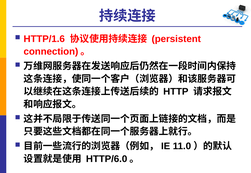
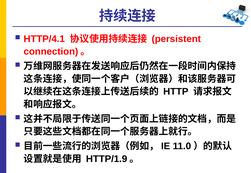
HTTP/1.6: HTTP/1.6 -> HTTP/4.1 (44, 39)
HTTP/6.0: HTTP/6.0 -> HTTP/1.9 (107, 160)
